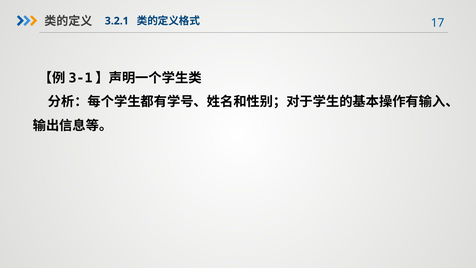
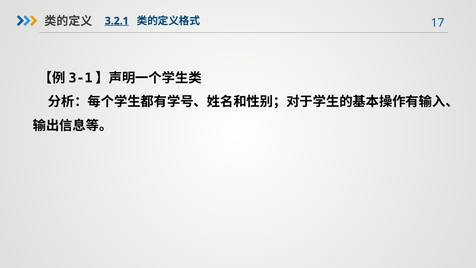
3.2.1 underline: none -> present (117, 21)
